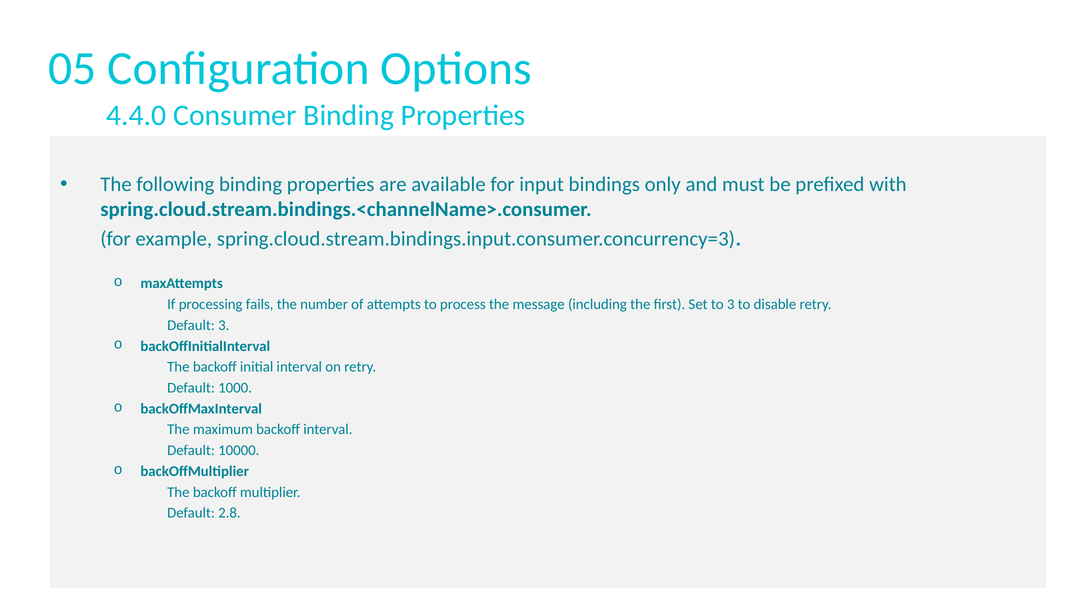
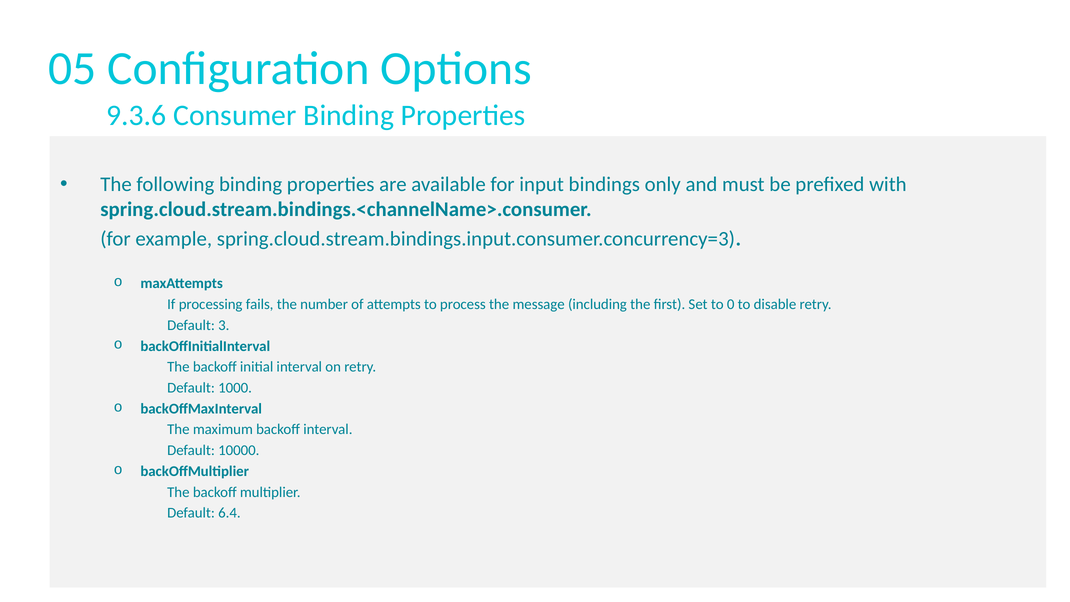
4.4.0: 4.4.0 -> 9.3.6 (136, 116)
to 3: 3 -> 0 (731, 304)
2.8: 2.8 -> 6.4 (229, 513)
